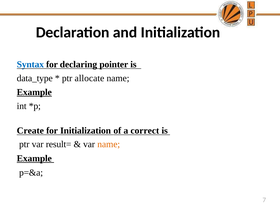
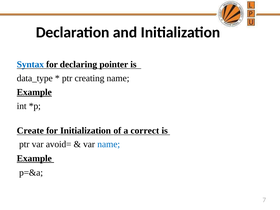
allocate: allocate -> creating (89, 78)
result=: result= -> avoid= (59, 144)
name colour: orange -> blue (109, 144)
